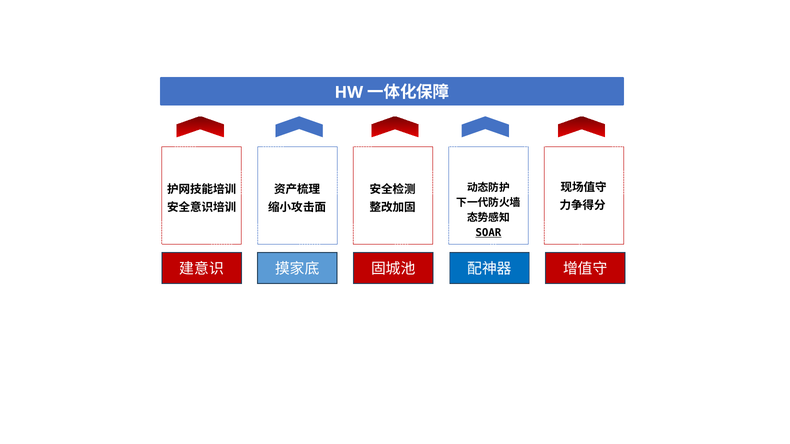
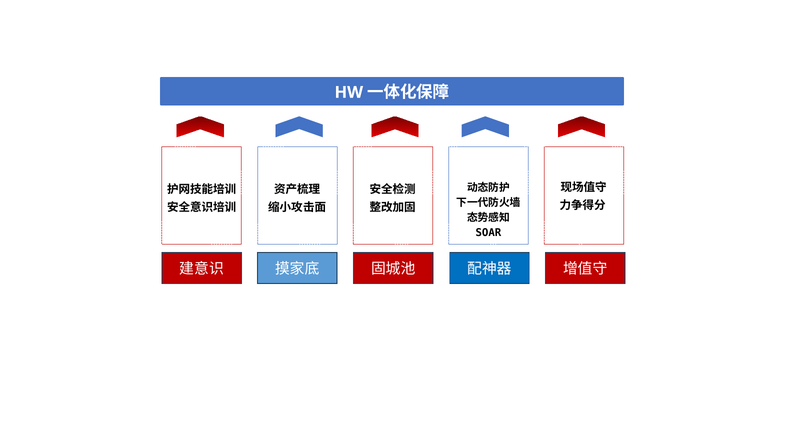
SOAR underline: present -> none (488, 233)
